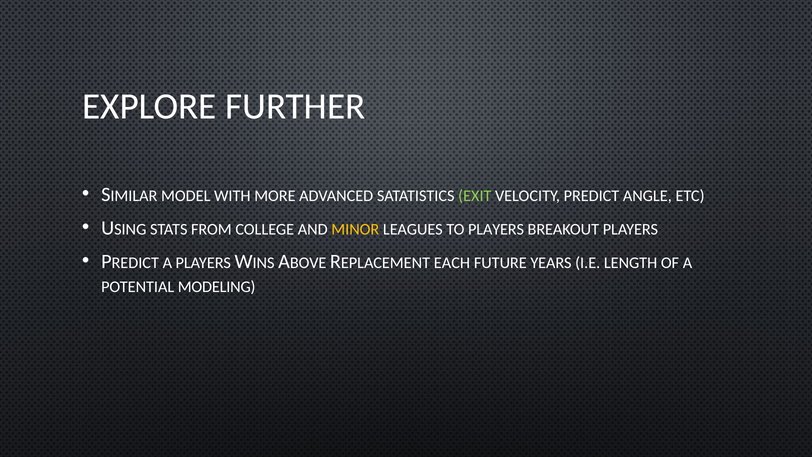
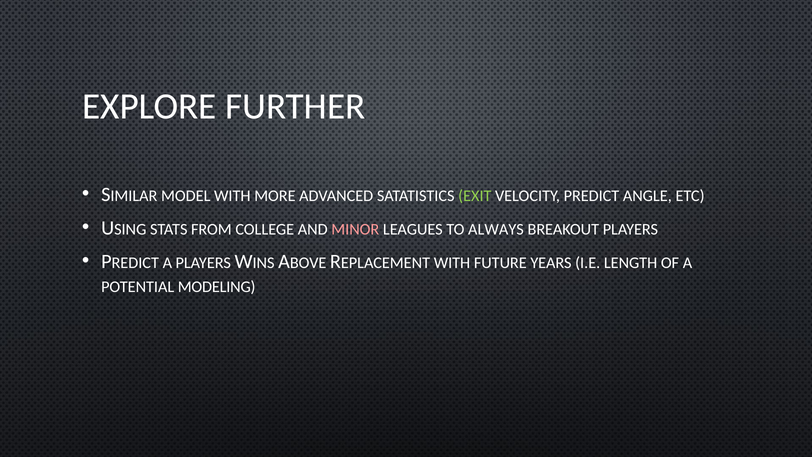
MINOR colour: yellow -> pink (355, 229)
TO PLAYERS: PLAYERS -> ALWAYS (496, 229)
EACH: EACH -> WITH (452, 263)
